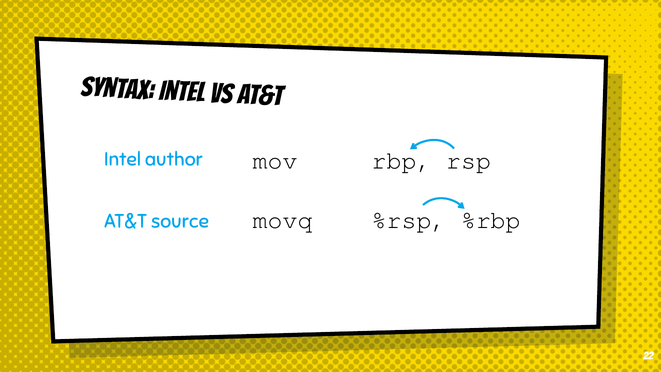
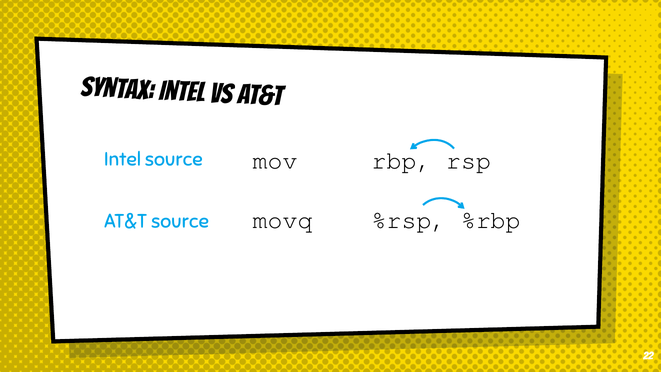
Intel author: author -> source (174, 159)
